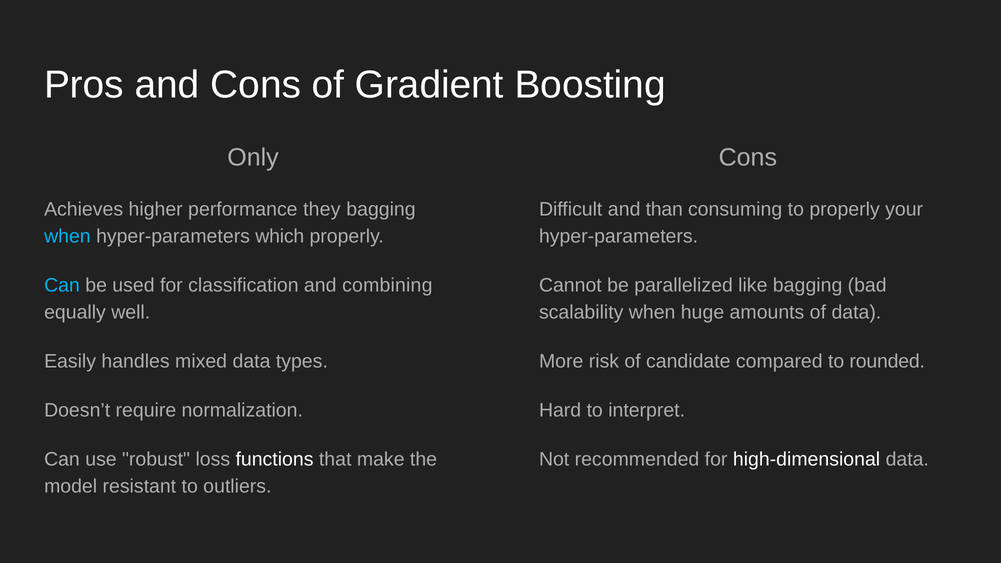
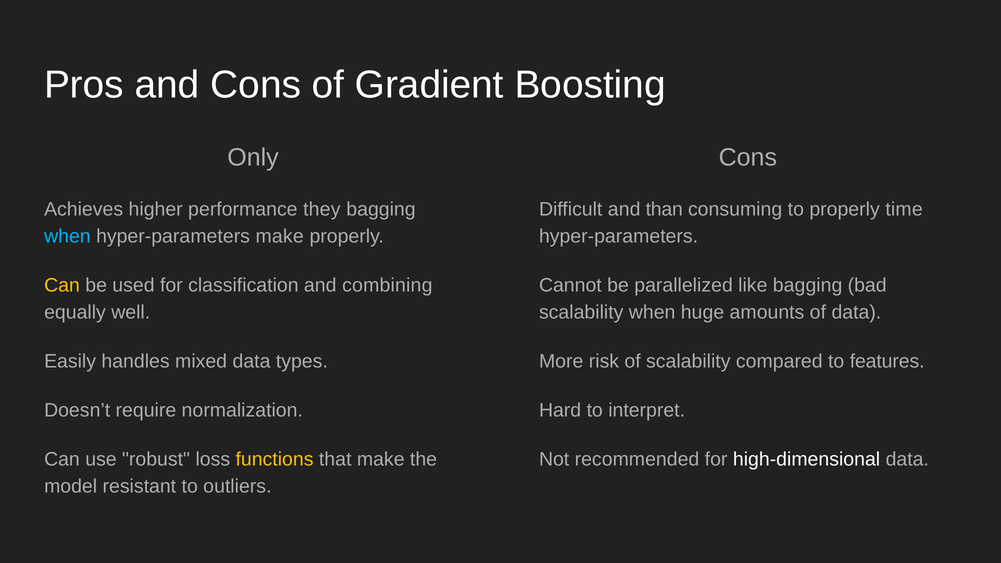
your: your -> time (904, 209)
hyper-parameters which: which -> make (280, 236)
Can colour: light blue -> yellow (62, 285)
of candidate: candidate -> scalability (688, 361)
rounded: rounded -> features (887, 361)
functions colour: white -> yellow (275, 459)
